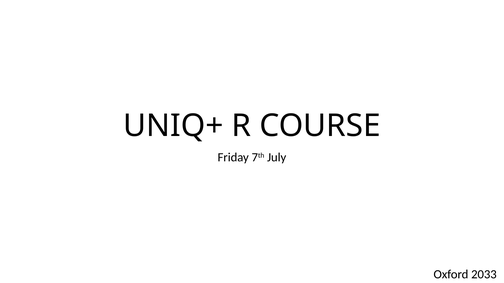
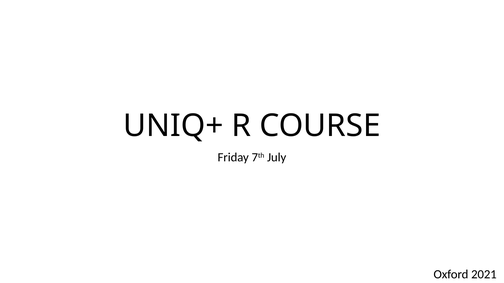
2033: 2033 -> 2021 (484, 275)
